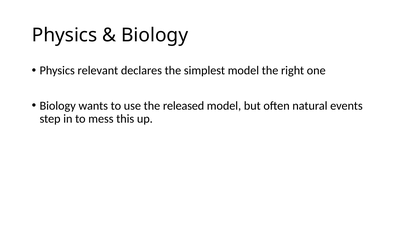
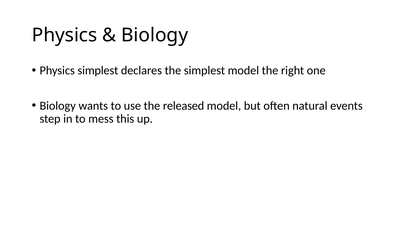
Physics relevant: relevant -> simplest (98, 71)
